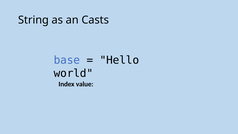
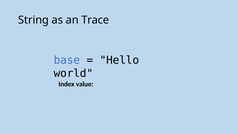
Casts: Casts -> Trace (95, 20)
